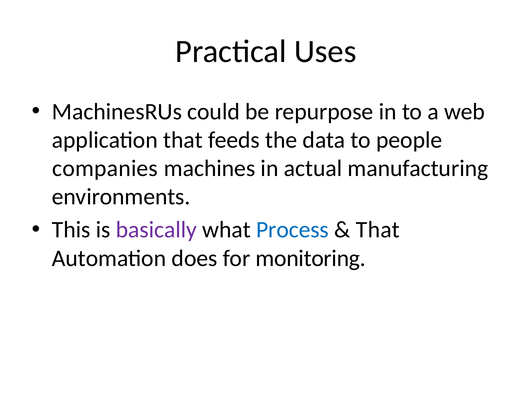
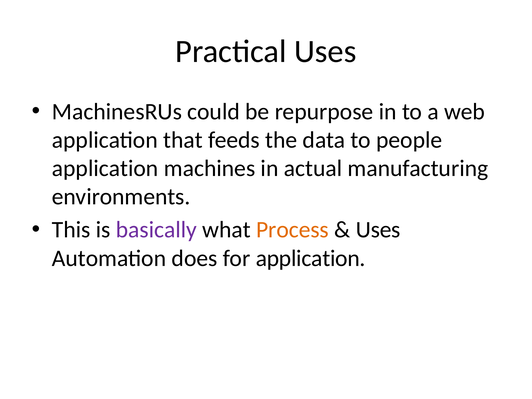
companies: companies -> application (105, 168)
Process colour: blue -> orange (293, 230)
That: That -> Uses (378, 230)
for monitoring: monitoring -> application (311, 258)
